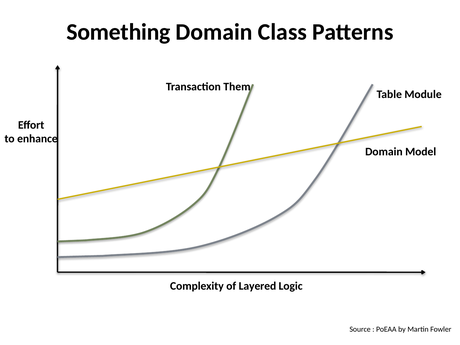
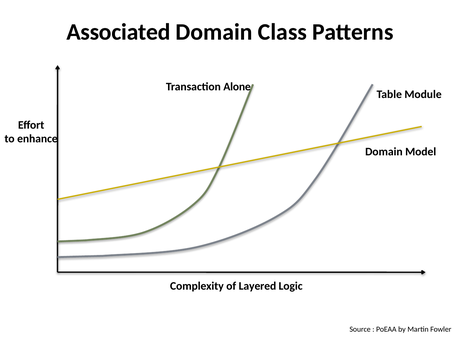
Something: Something -> Associated (118, 32)
Them: Them -> Alone (237, 87)
